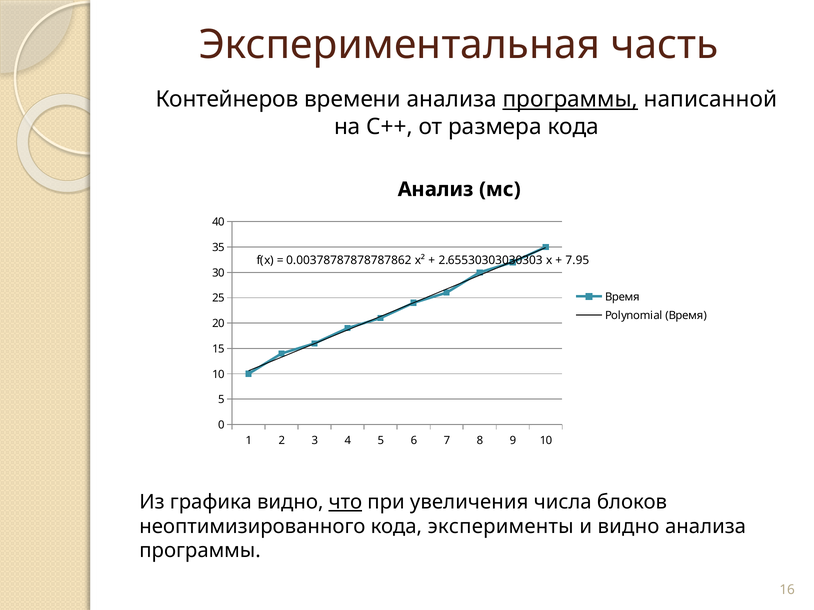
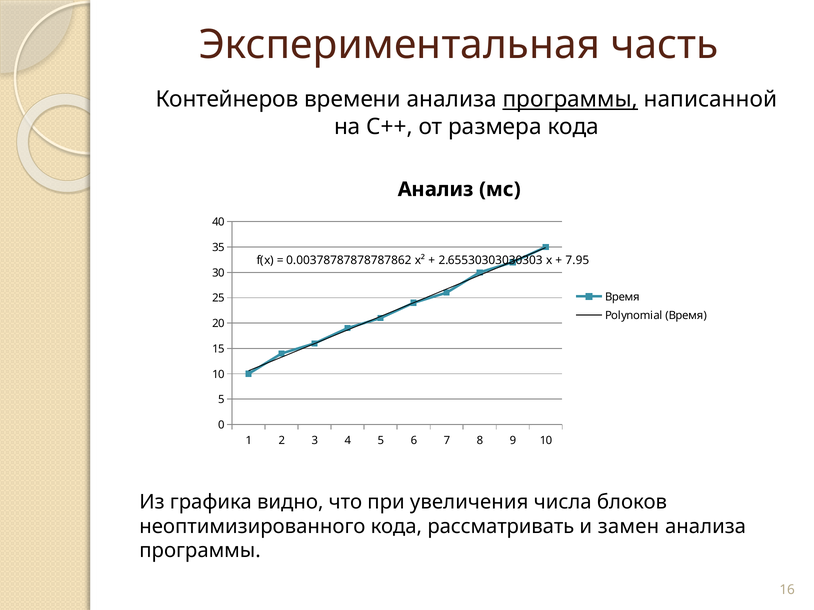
что underline: present -> none (345, 502)
эксперименты: эксперименты -> рассматривать (501, 527)
и видно: видно -> замен (628, 527)
